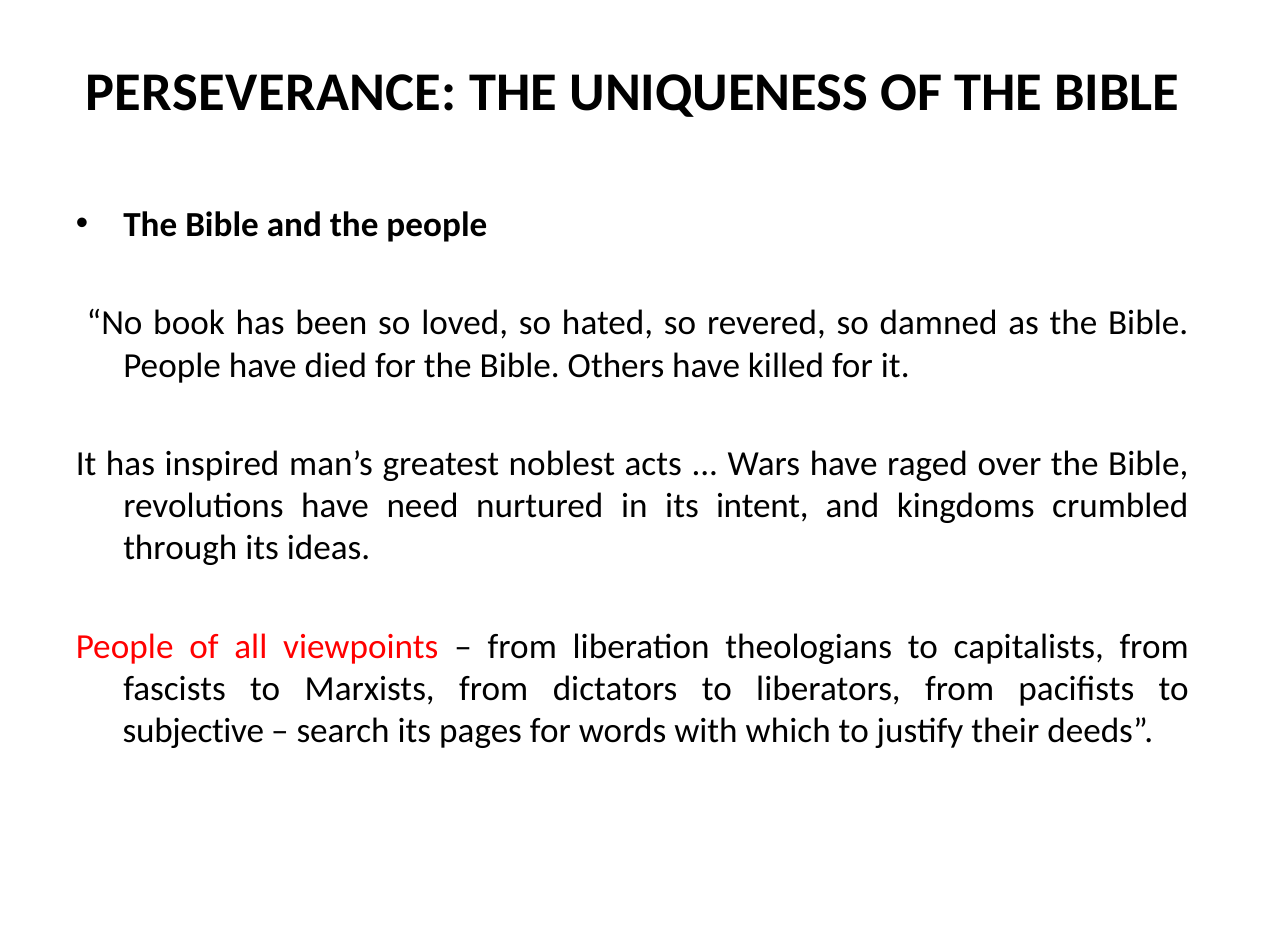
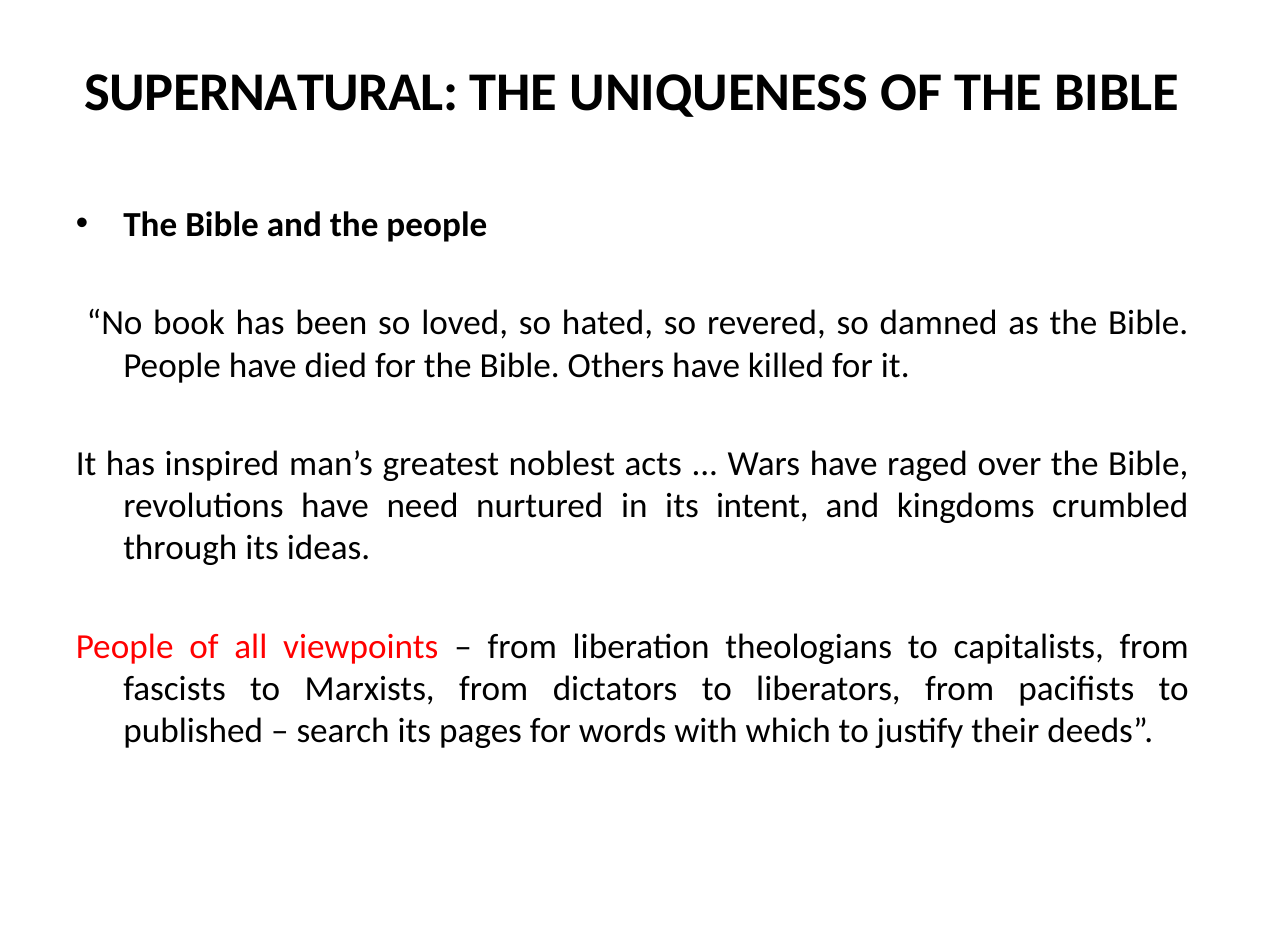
PERSEVERANCE: PERSEVERANCE -> SUPERNATURAL (272, 92)
subjective: subjective -> published (193, 731)
